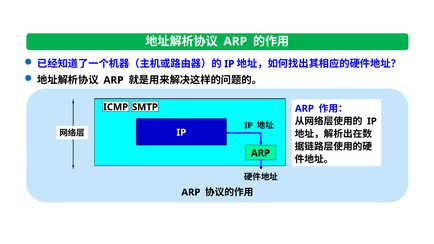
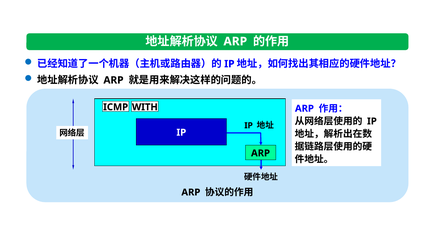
SMTP: SMTP -> WITH (145, 107)
